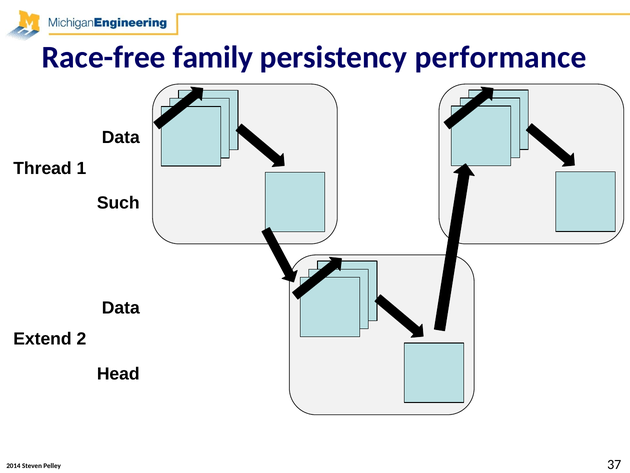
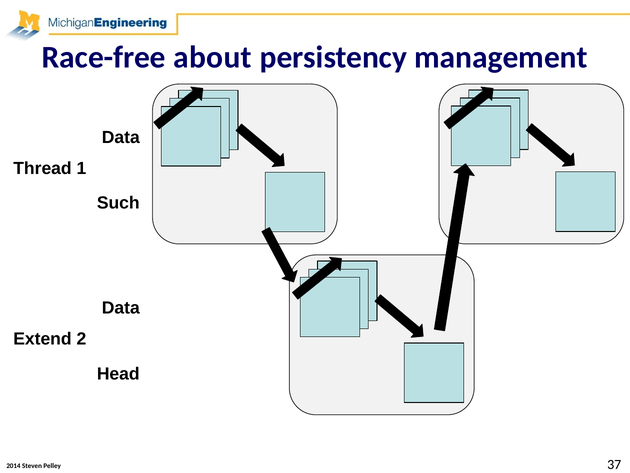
family: family -> about (213, 57)
performance: performance -> management (501, 57)
